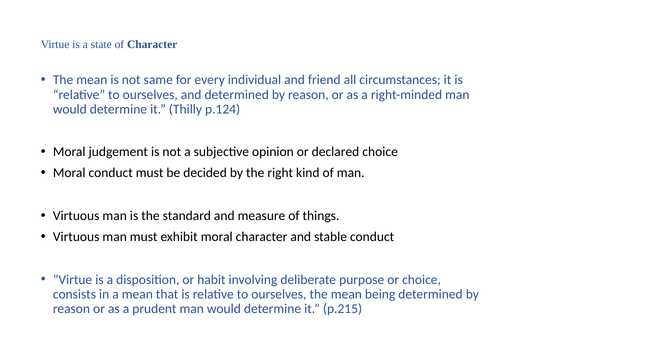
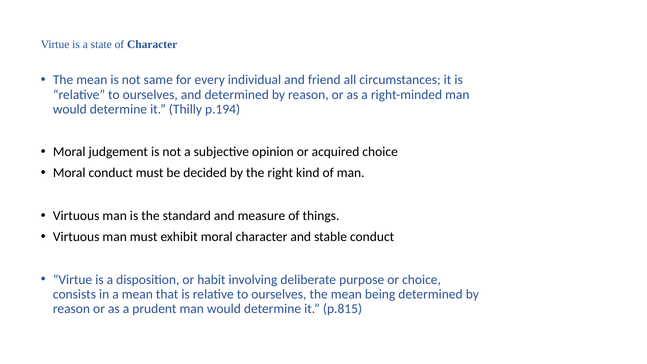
p.124: p.124 -> p.194 (223, 109)
declared: declared -> acquired (336, 152)
p.215: p.215 -> p.815 (343, 309)
